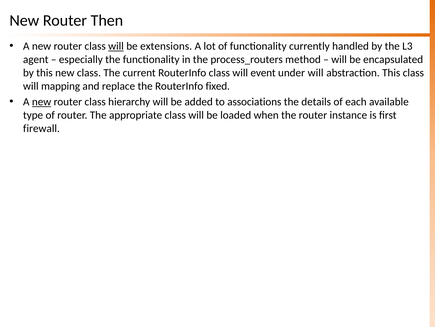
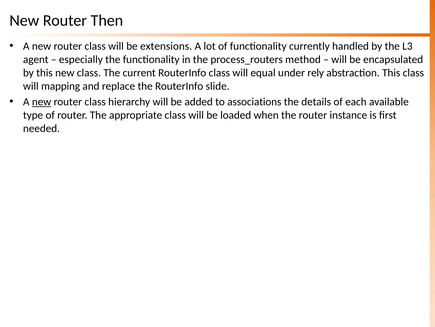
will underline: present -> none (116, 46)
event: event -> equal (263, 73)
under will: will -> rely (316, 73)
fixed: fixed -> slide (218, 86)
firewall: firewall -> needed (41, 128)
